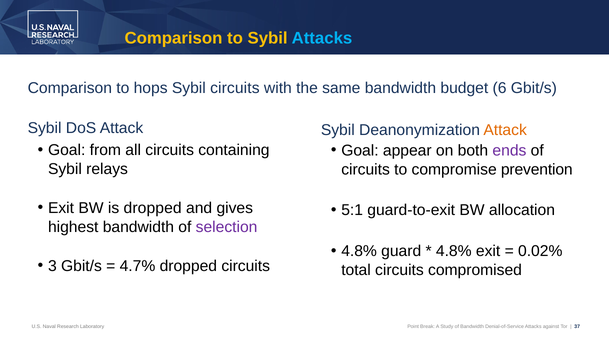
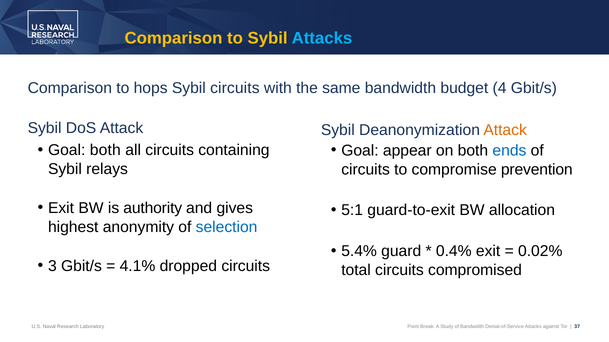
6: 6 -> 4 (500, 88)
Goal from: from -> both (105, 150)
ends colour: purple -> blue (509, 151)
is dropped: dropped -> authority (153, 208)
highest bandwidth: bandwidth -> anonymity (138, 227)
selection colour: purple -> blue (227, 227)
4.8%: 4.8% -> 5.4% (359, 252)
4.8%: 4.8% -> 0.4% (454, 252)
4.7%: 4.7% -> 4.1% (137, 266)
